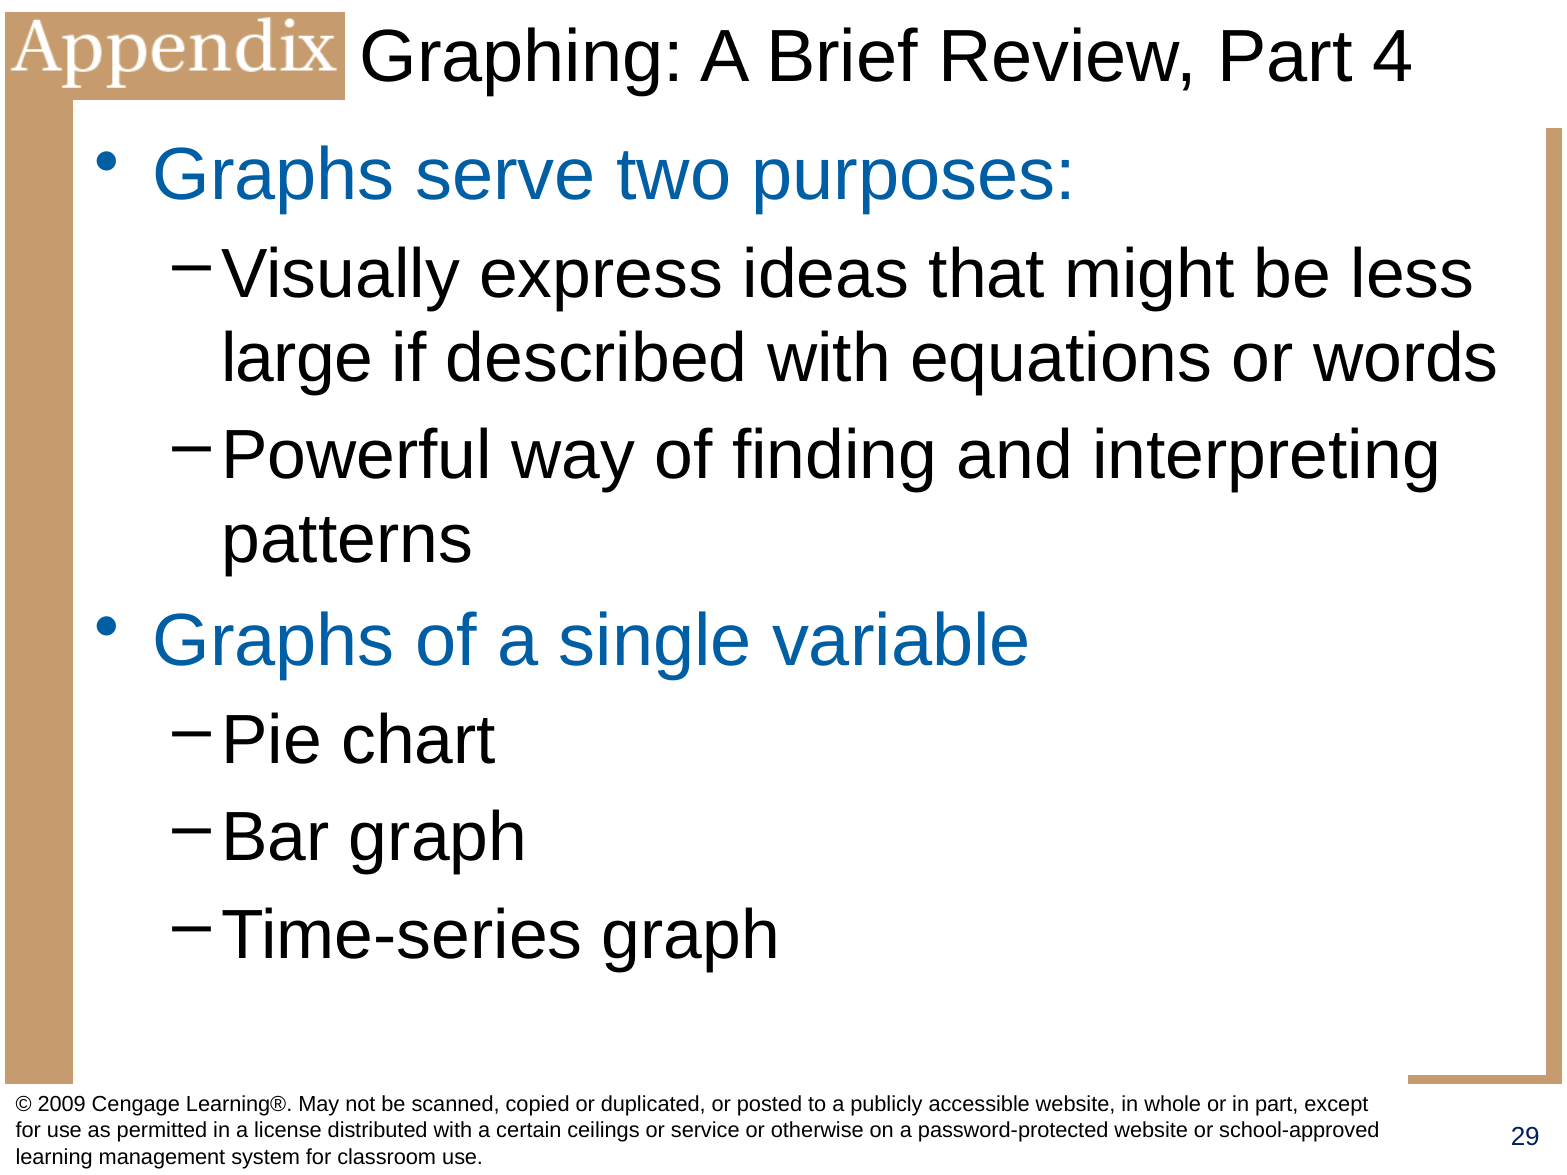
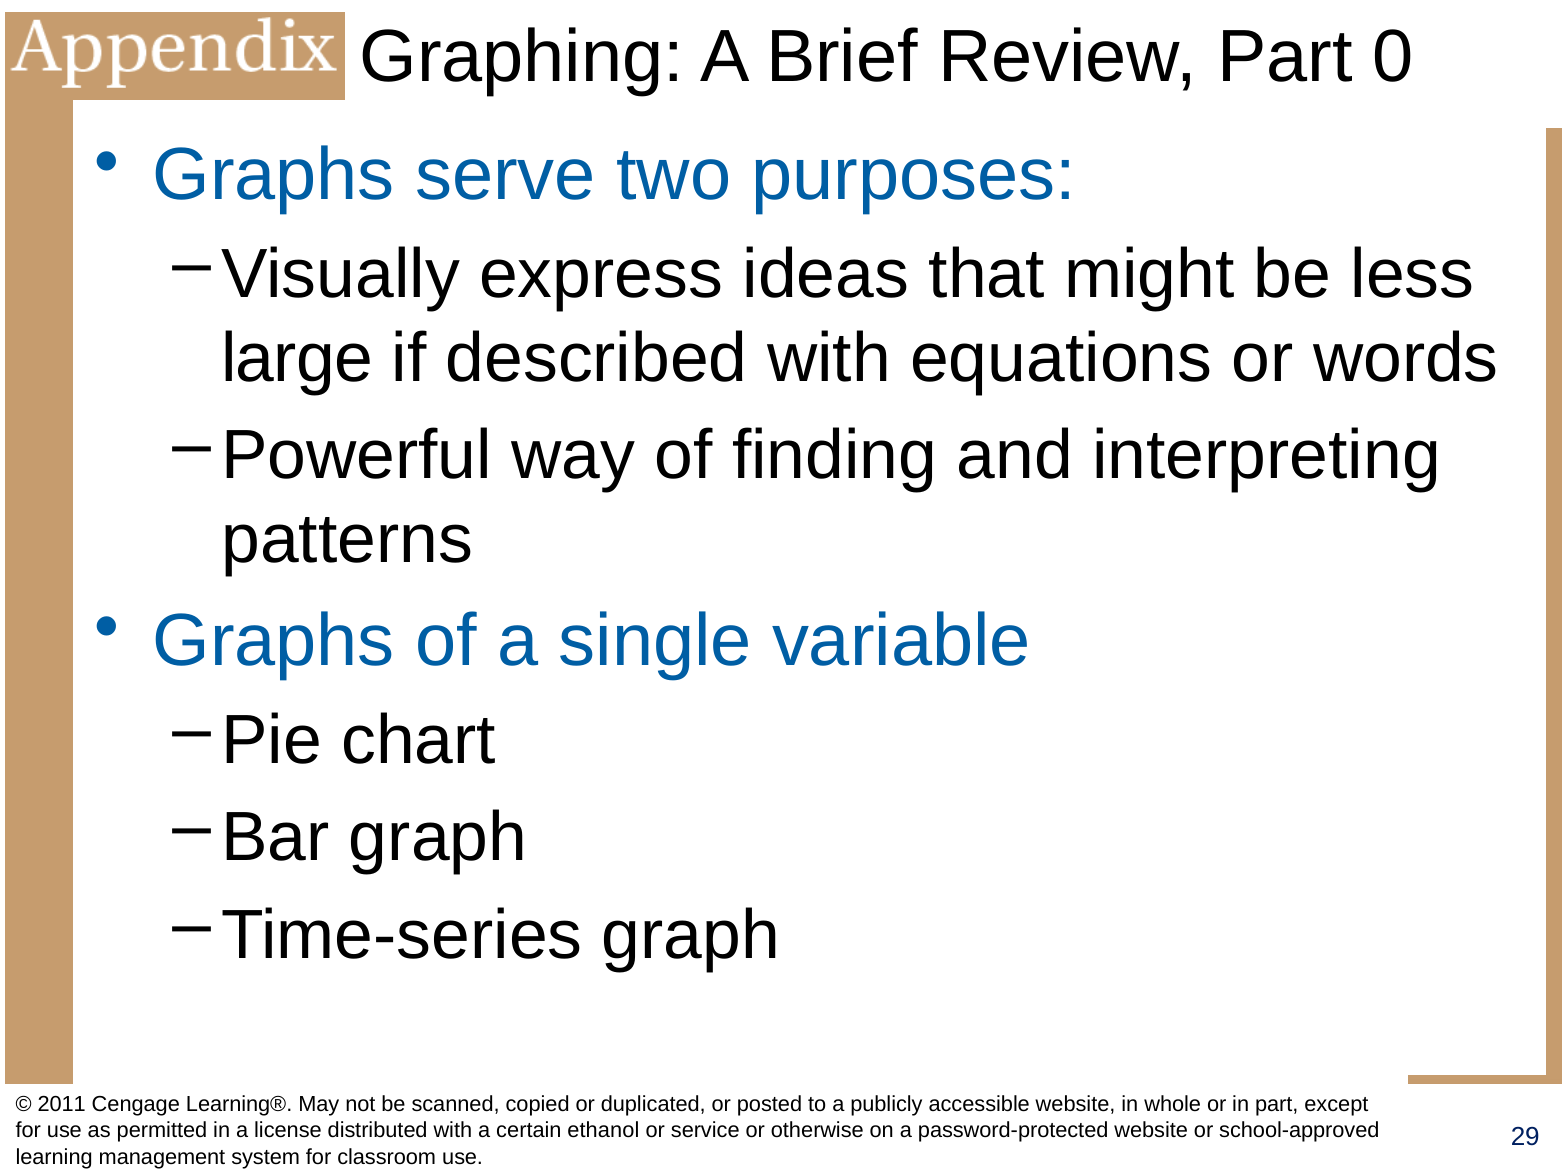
4: 4 -> 0 (1393, 57)
2009: 2009 -> 2011 (62, 1105)
ceilings: ceilings -> ethanol (603, 1131)
